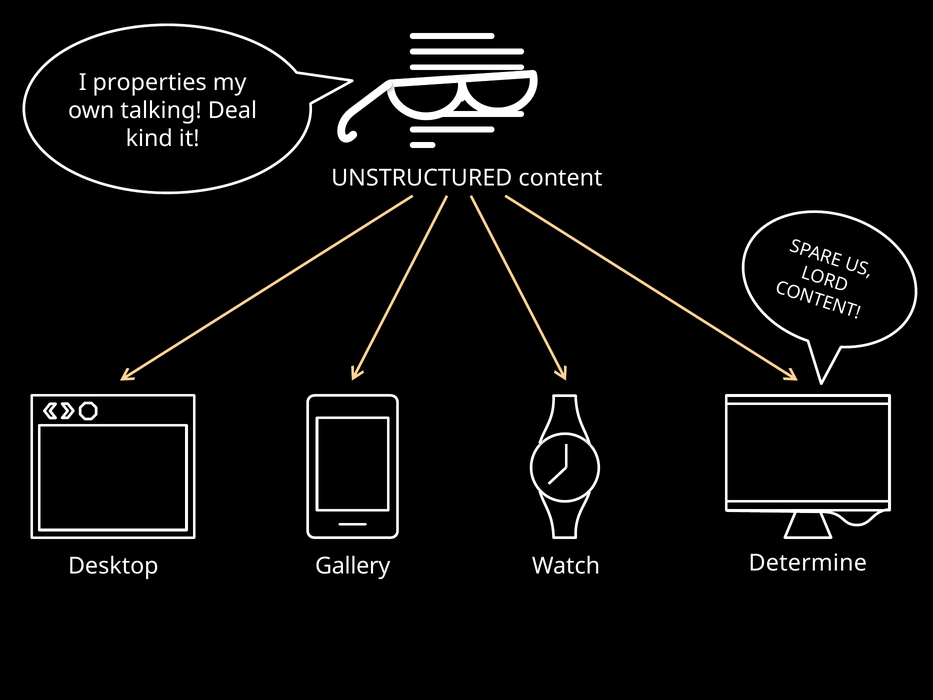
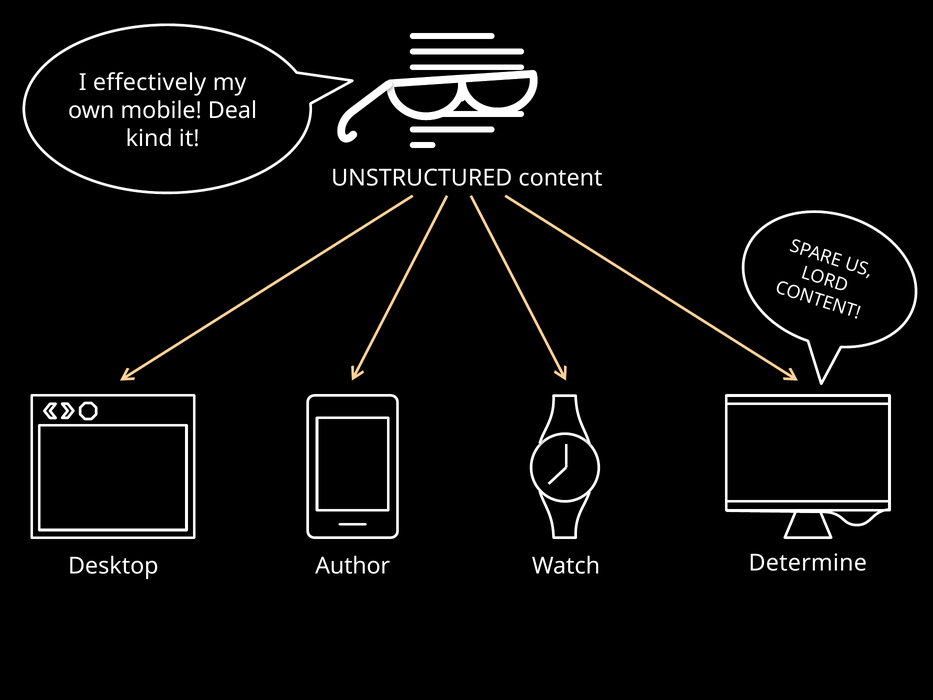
properties: properties -> effectively (150, 82)
talking: talking -> mobile (161, 110)
Gallery: Gallery -> Author (353, 566)
